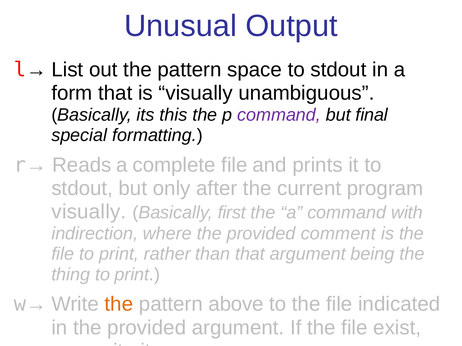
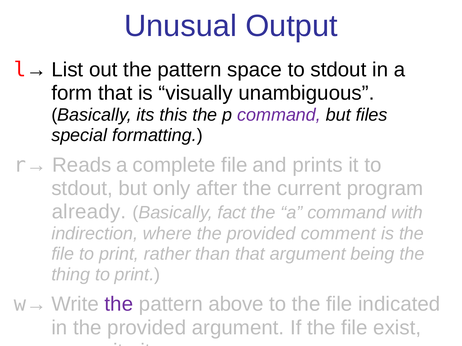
final: final -> files (372, 115)
visually: visually -> already (89, 212)
first: first -> fact (232, 213)
the colour: orange -> purple (119, 305)
